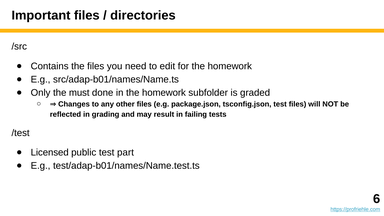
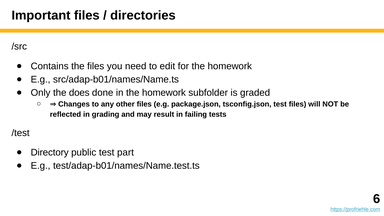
must: must -> does (79, 93)
Licensed: Licensed -> Directory (50, 153)
